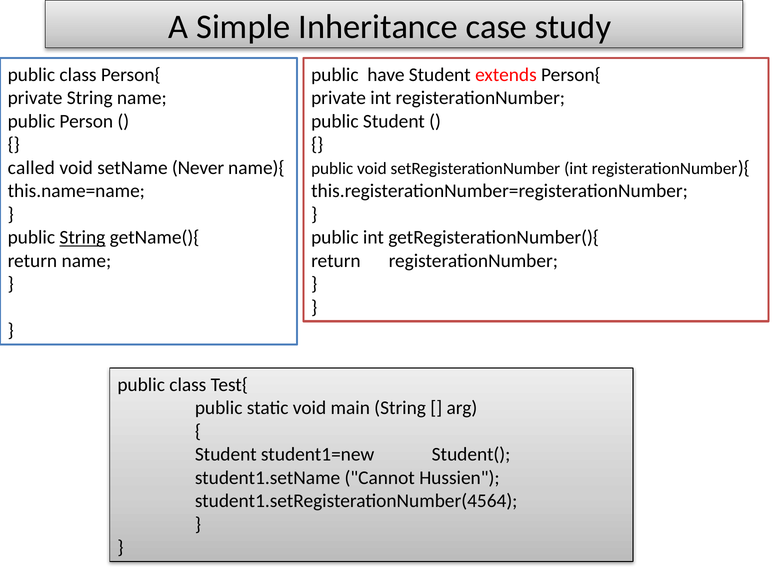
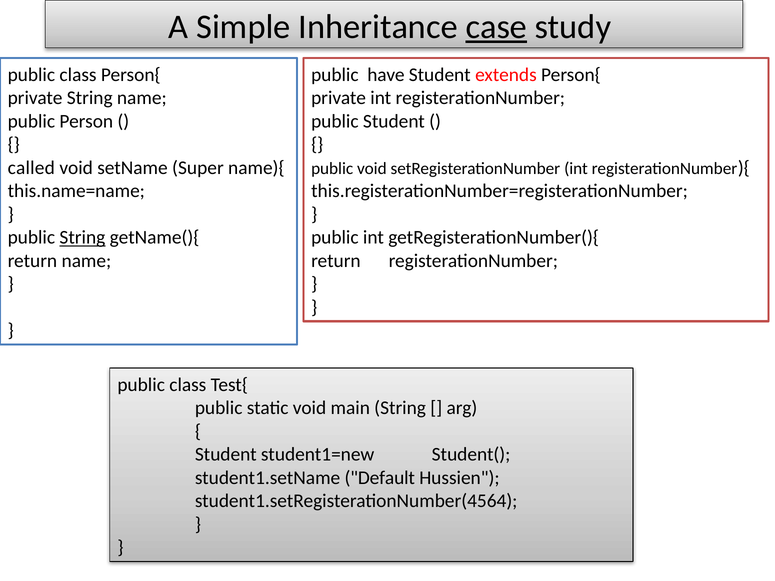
case underline: none -> present (496, 27)
Never: Never -> Super (198, 168)
Cannot: Cannot -> Default (380, 478)
